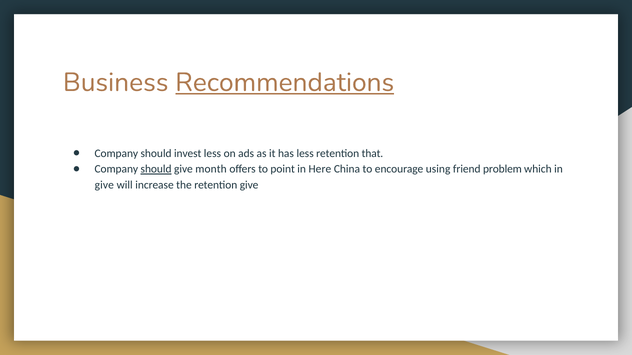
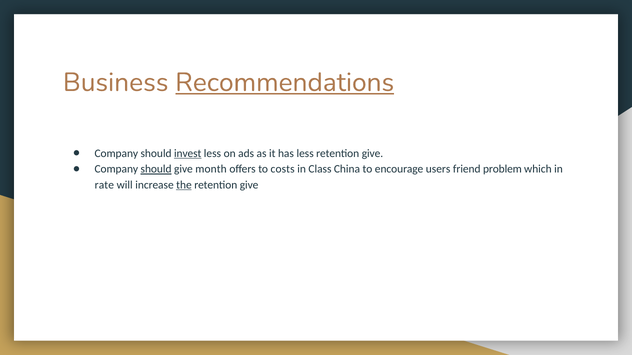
invest underline: none -> present (188, 154)
less retention that: that -> give (372, 154)
point: point -> costs (283, 169)
Here: Here -> Class (320, 169)
using: using -> users (438, 169)
give: give -> rate (104, 185)
the underline: none -> present (184, 185)
